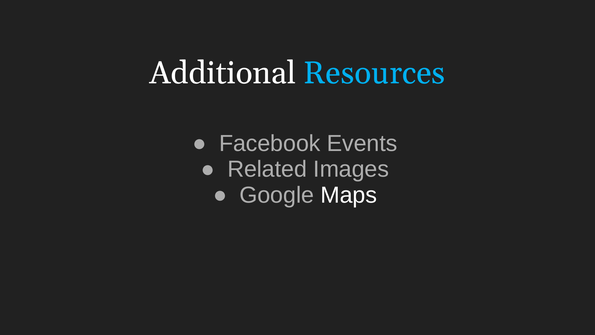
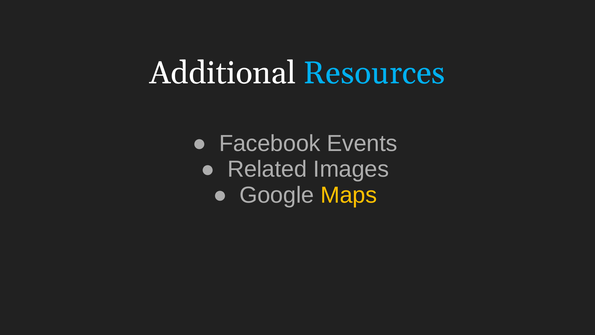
Maps colour: white -> yellow (349, 195)
